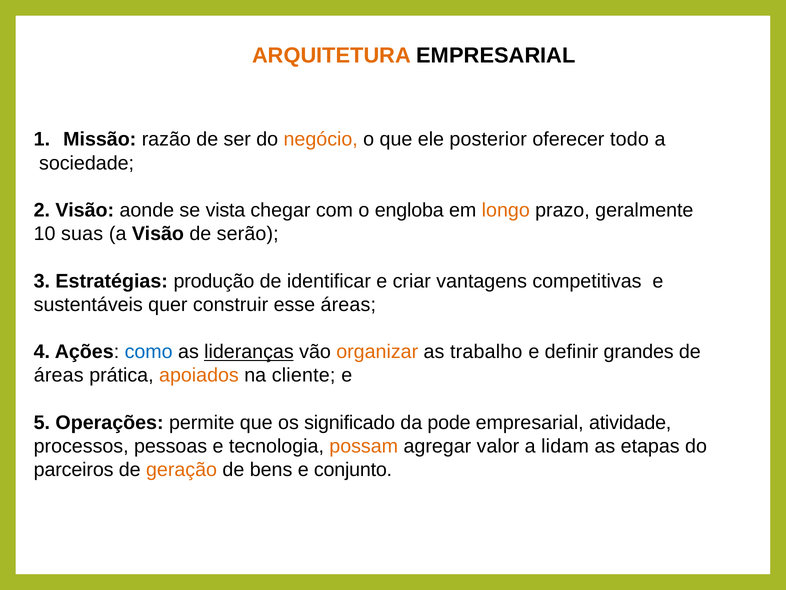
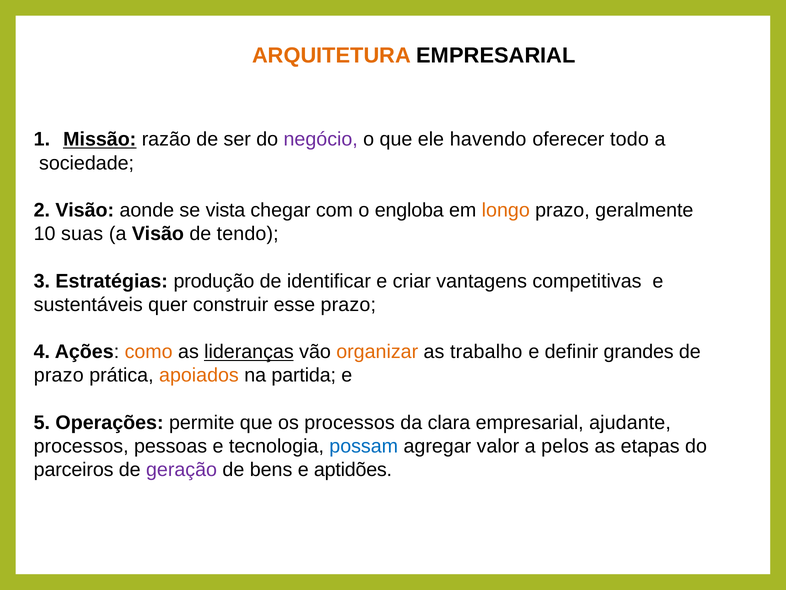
Missão underline: none -> present (100, 139)
negócio colour: orange -> purple (321, 139)
posterior: posterior -> havendo (488, 139)
serão: serão -> tendo (248, 234)
esse áreas: áreas -> prazo (348, 304)
como colour: blue -> orange (149, 352)
áreas: áreas -> prazo (59, 375)
cliente: cliente -> partida (304, 375)
os significado: significado -> processos (350, 422)
pode: pode -> clara (449, 422)
atividade: atividade -> ajudante (630, 422)
possam colour: orange -> blue (364, 446)
lidam: lidam -> pelos (565, 446)
geração colour: orange -> purple (182, 470)
conjunto: conjunto -> aptidões (353, 470)
